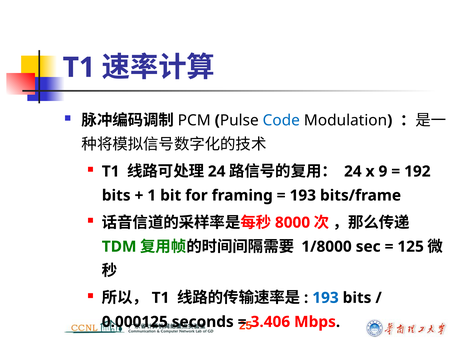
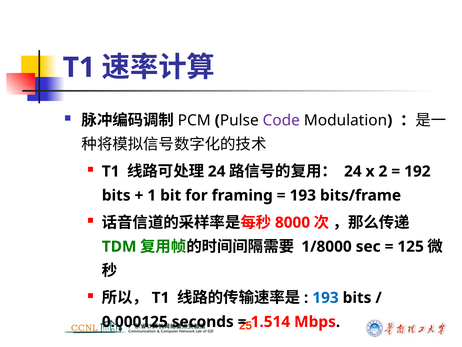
Code colour: blue -> purple (281, 120)
9: 9 -> 2 (383, 171)
3.406: 3.406 -> 1.514 (270, 321)
